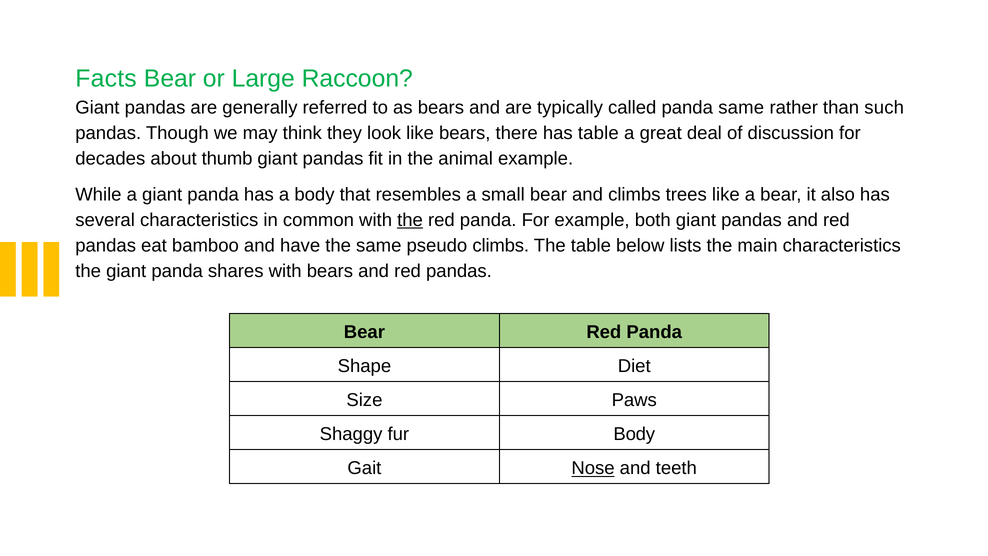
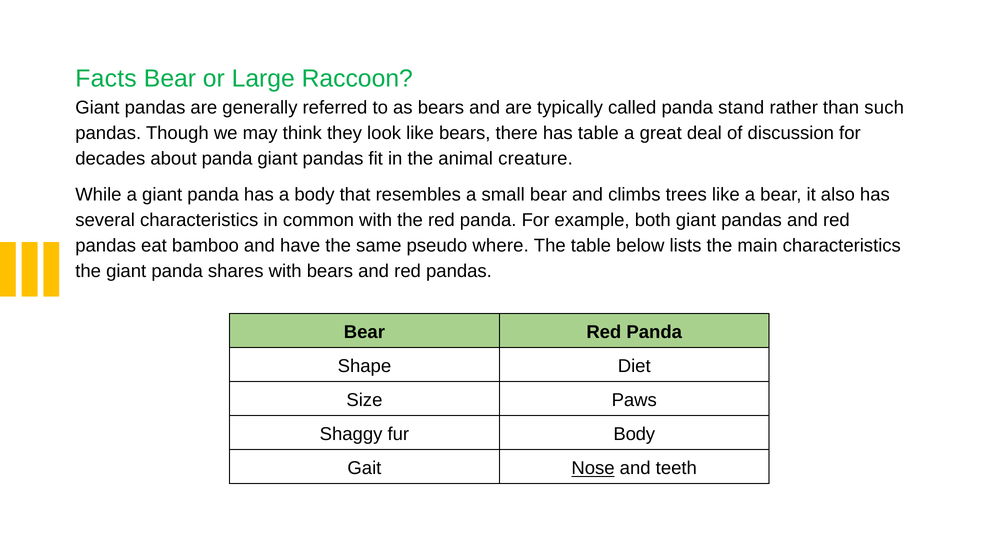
panda same: same -> stand (741, 107)
about thumb: thumb -> panda (227, 159)
animal example: example -> creature (535, 159)
the underline: present -> none (410, 220)
pseudo climbs: climbs -> where (501, 245)
